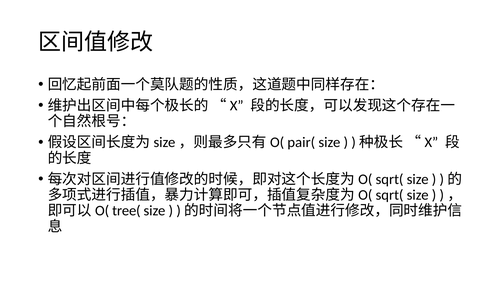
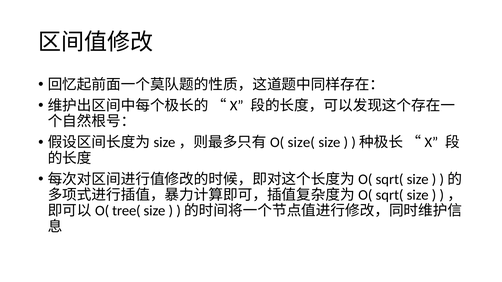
pair(: pair( -> size( (301, 143)
